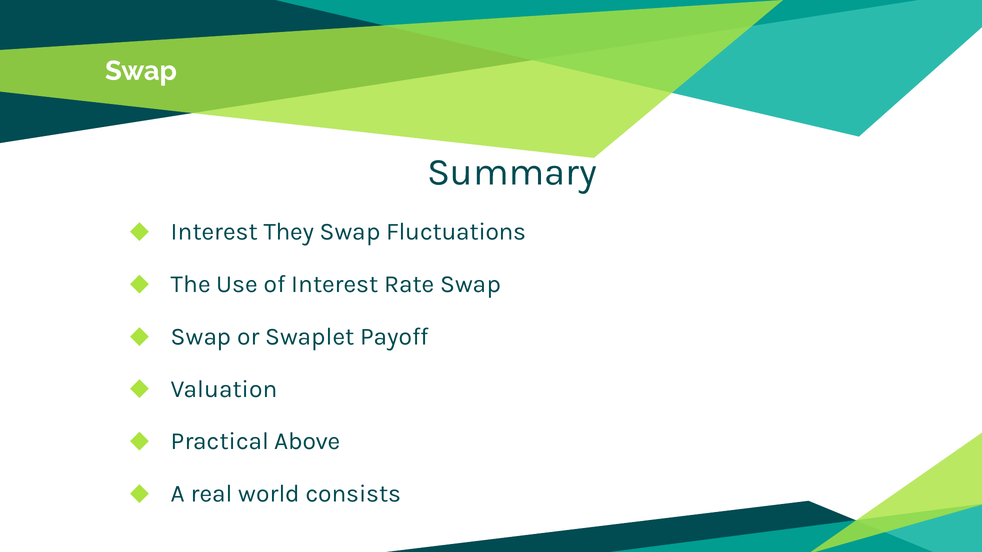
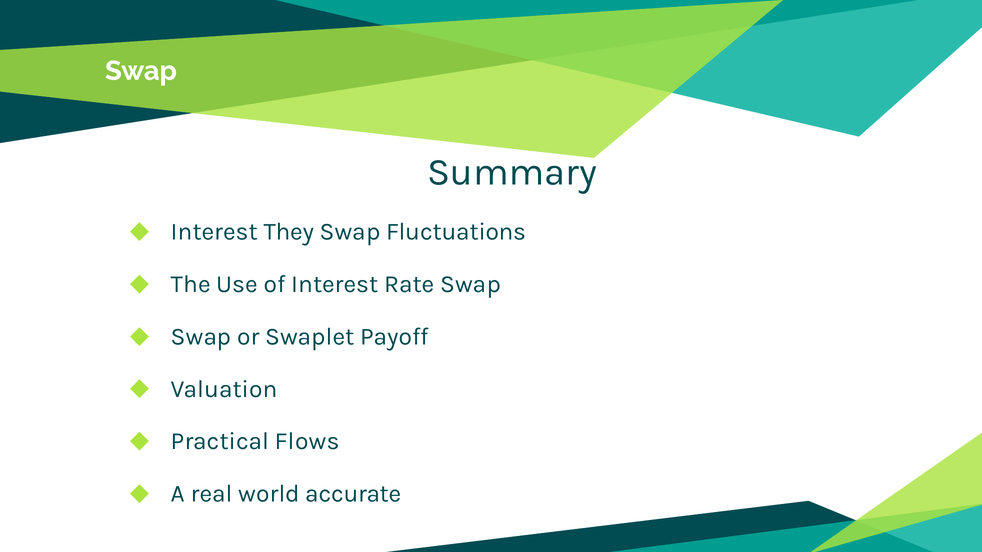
Above: Above -> Flows (307, 442)
consists: consists -> accurate (353, 494)
